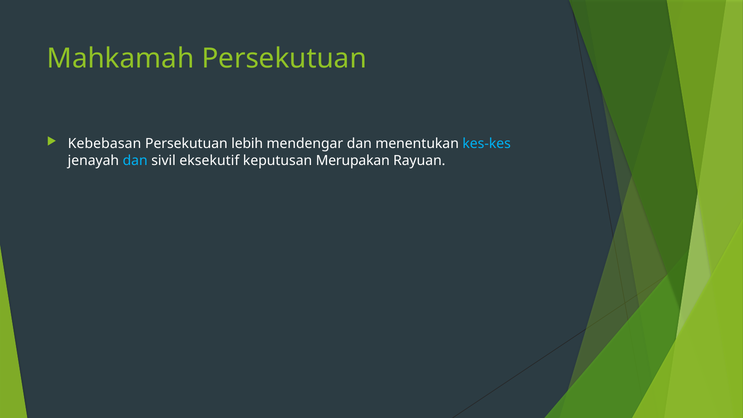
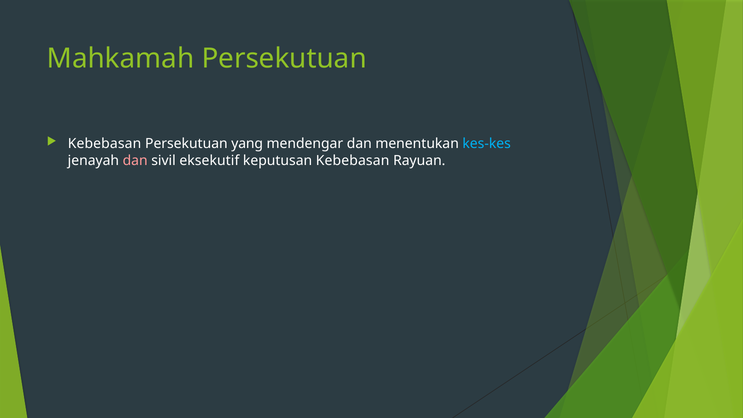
lebih: lebih -> yang (247, 144)
dan colour: light blue -> pink (135, 161)
keputusan Merupakan: Merupakan -> Kebebasan (353, 161)
